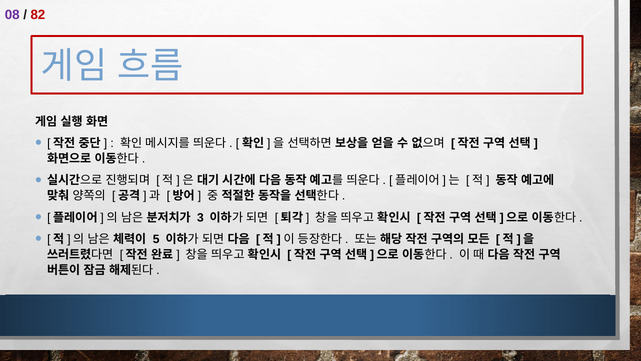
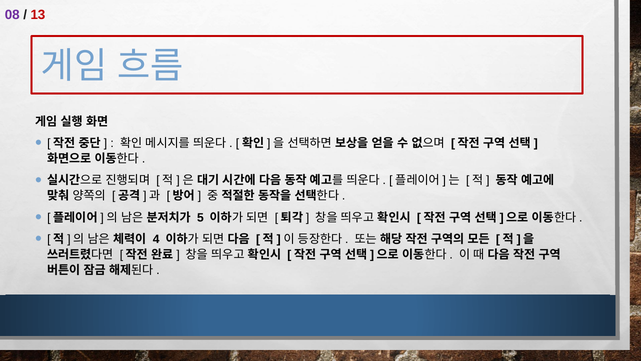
82: 82 -> 13 (38, 15)
3: 3 -> 5 (200, 217)
5: 5 -> 4 (156, 239)
